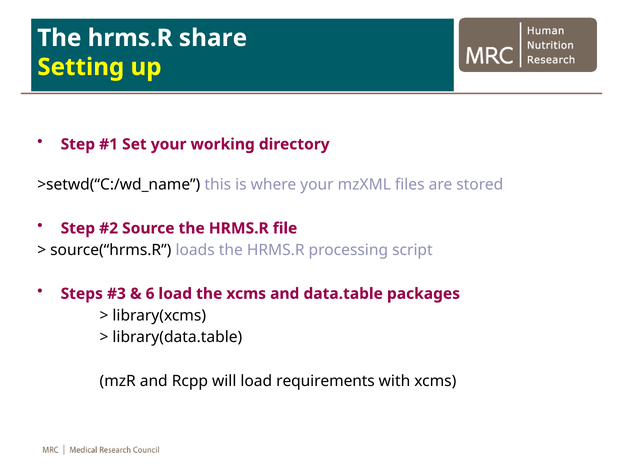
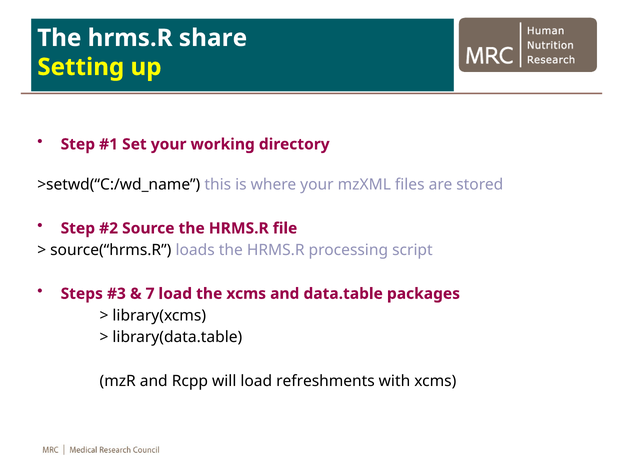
6: 6 -> 7 (150, 294)
requirements: requirements -> refreshments (325, 381)
